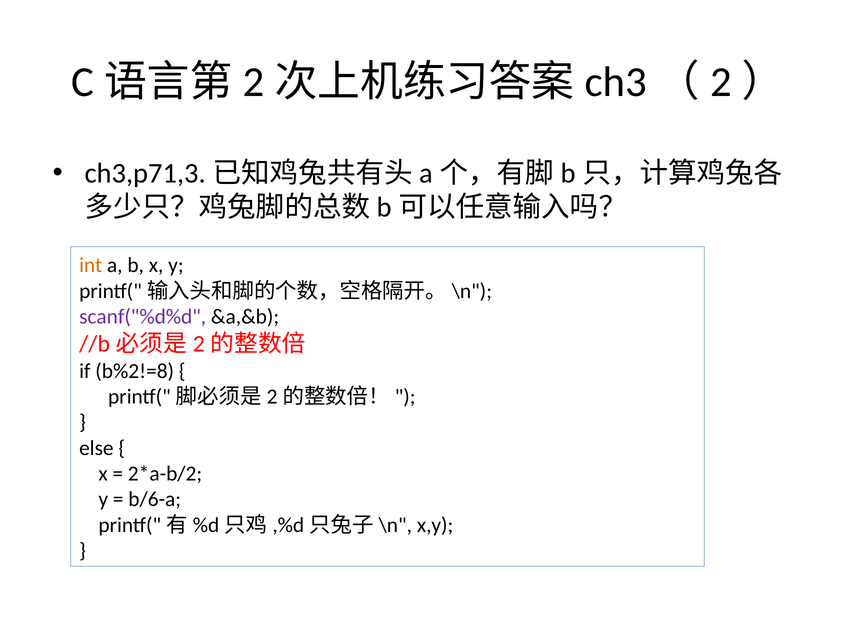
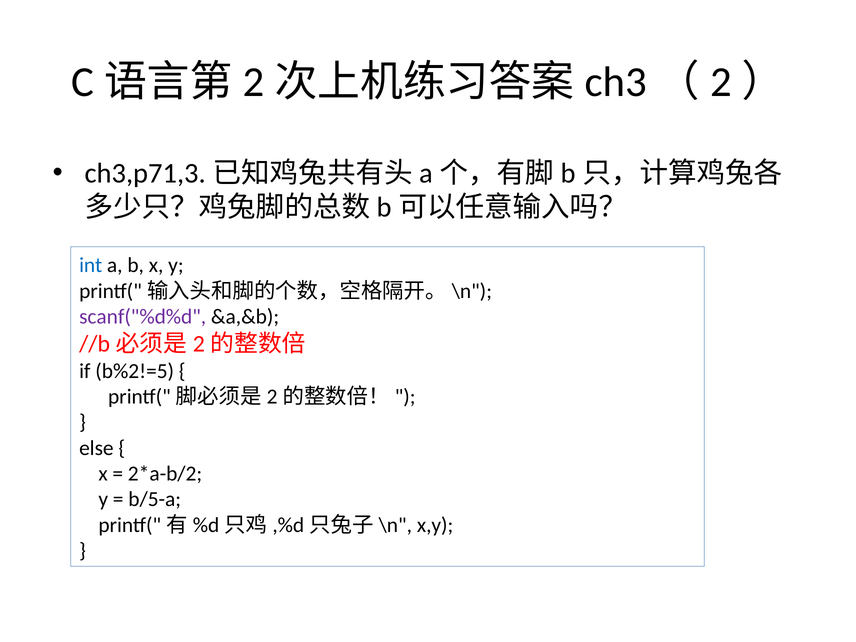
int colour: orange -> blue (91, 265)
b%2!=8: b%2!=8 -> b%2!=5 (135, 371)
b/6-a: b/6-a -> b/5-a (155, 499)
